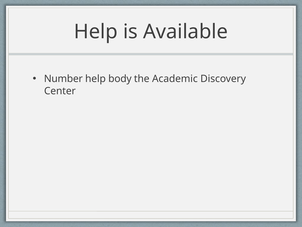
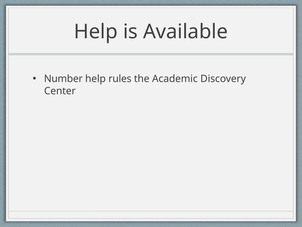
body: body -> rules (120, 79)
